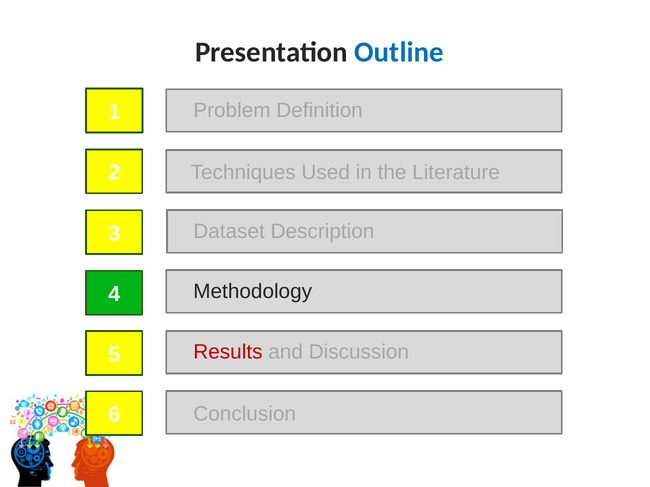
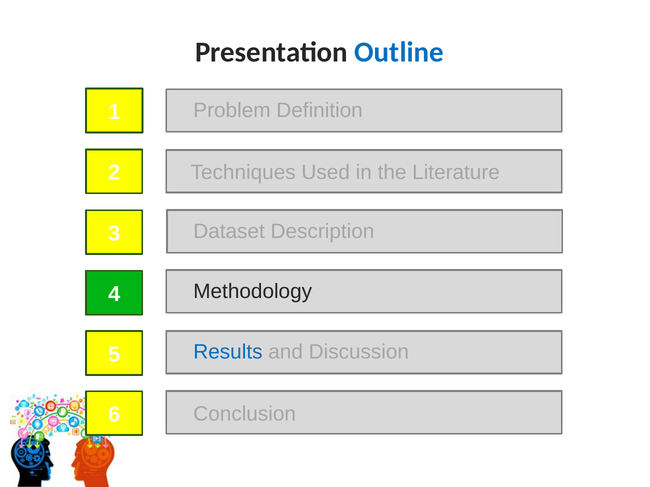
Results colour: red -> blue (228, 352)
